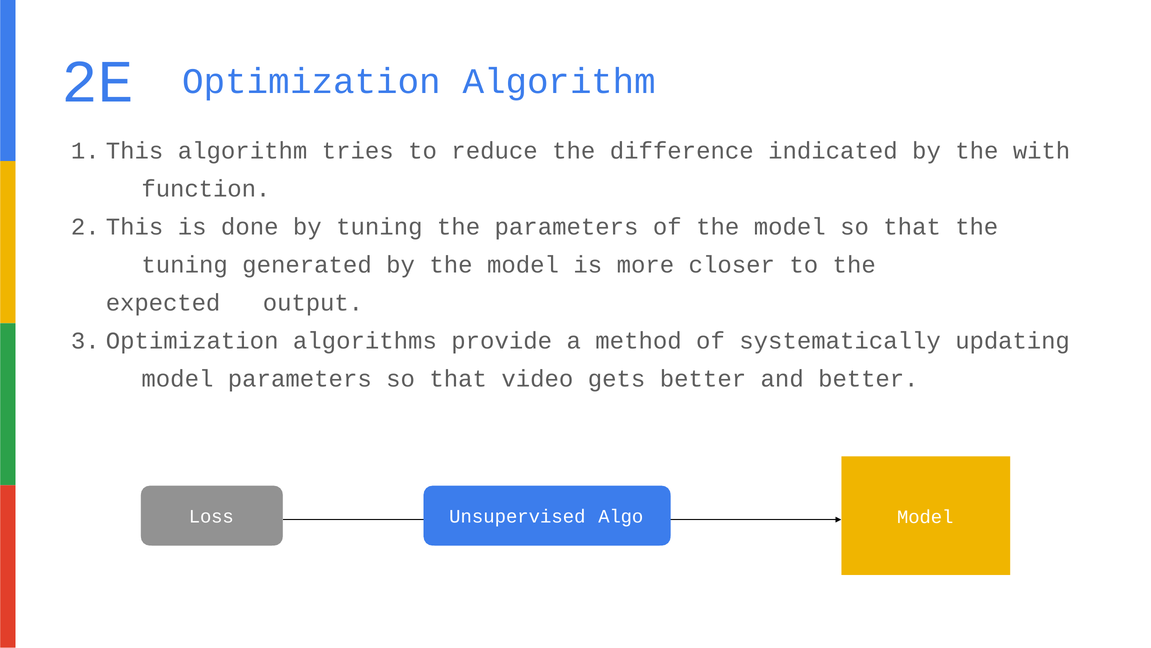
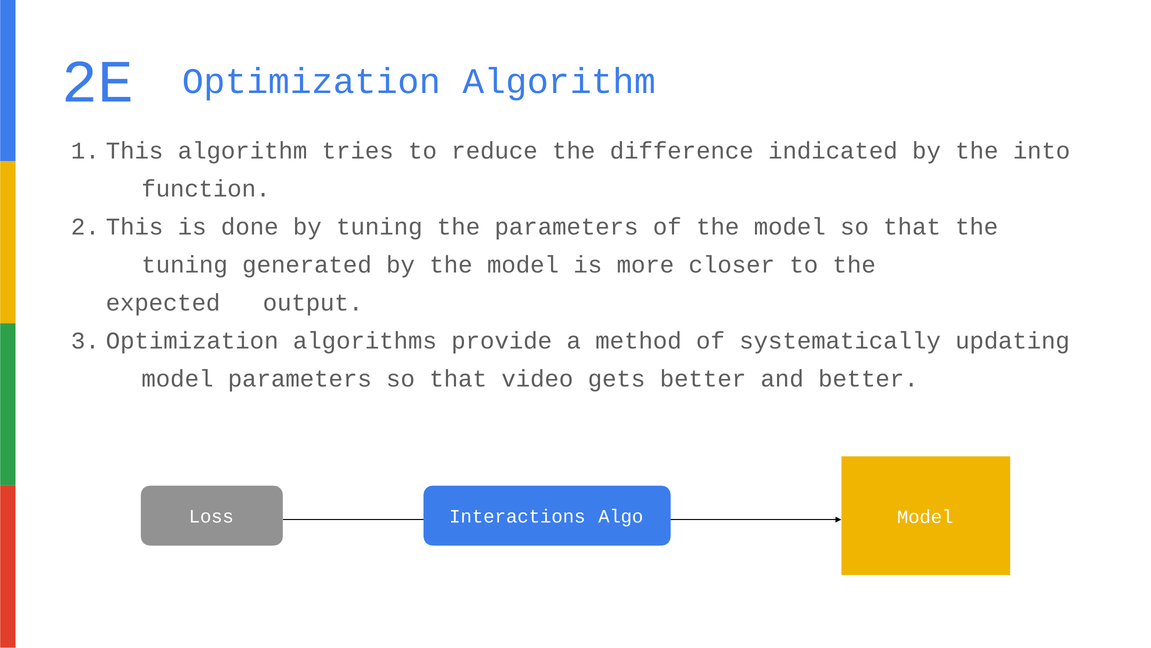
with: with -> into (1042, 151)
Unsupervised: Unsupervised -> Interactions (517, 516)
